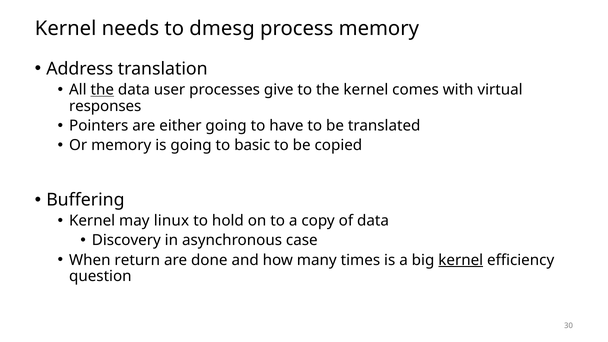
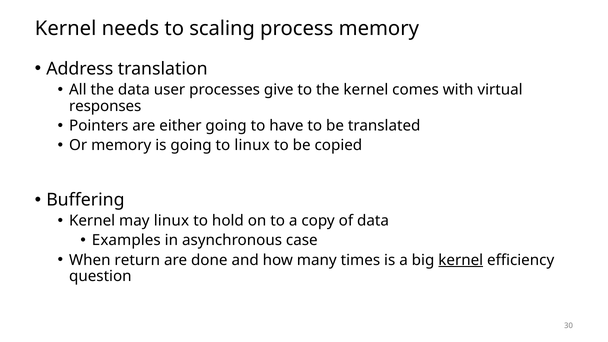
dmesg: dmesg -> scaling (222, 28)
the underline: present -> none (102, 90)
to basic: basic -> linux (252, 145)
Discovery: Discovery -> Examples (126, 240)
